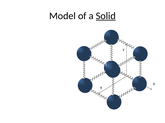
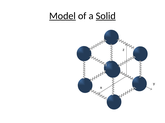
Model underline: none -> present (62, 16)
